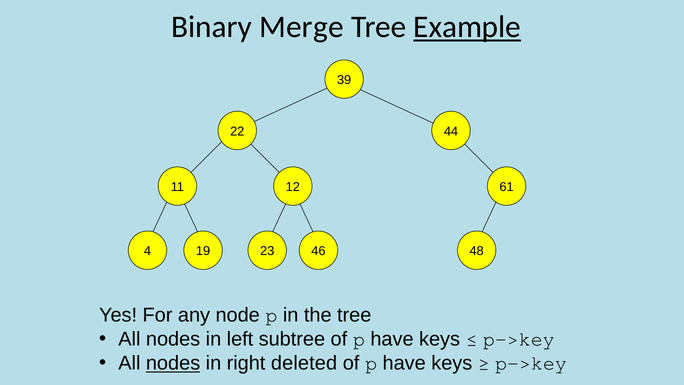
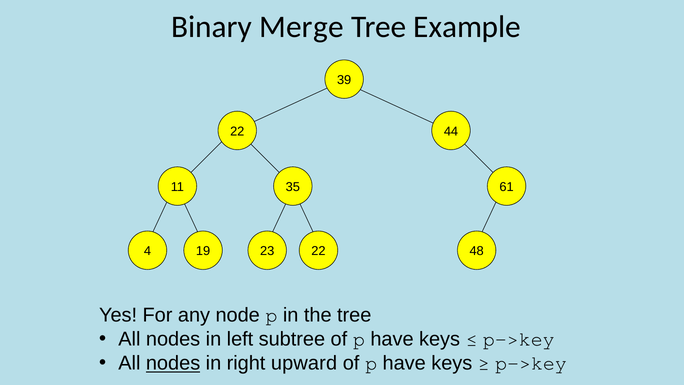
Example underline: present -> none (467, 27)
12: 12 -> 35 (293, 187)
19 46: 46 -> 22 (318, 251)
deleted: deleted -> upward (304, 363)
